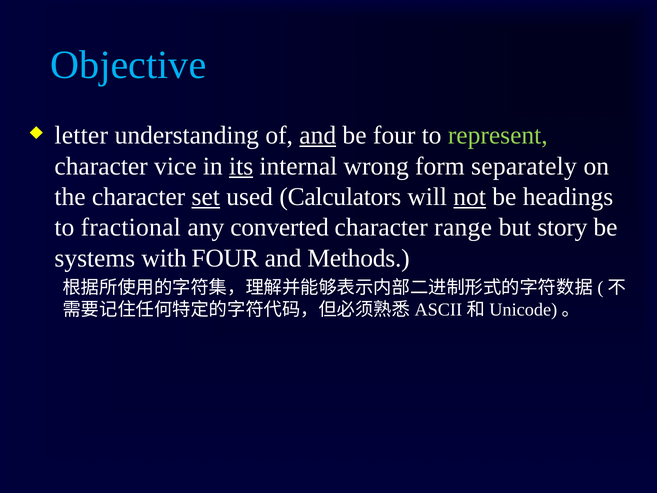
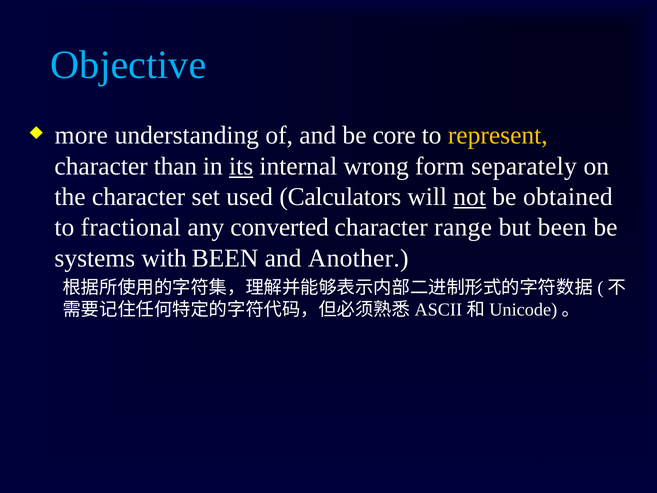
letter: letter -> more (81, 135)
and underline: present -> none (318, 135)
be four: four -> core (394, 135)
represent colour: light green -> yellow (498, 135)
vice: vice -> than (175, 166)
set underline: present -> none (206, 197)
headings: headings -> obtained (568, 197)
but story: story -> been (562, 227)
with FOUR: FOUR -> BEEN (225, 258)
Methods: Methods -> Another (358, 258)
